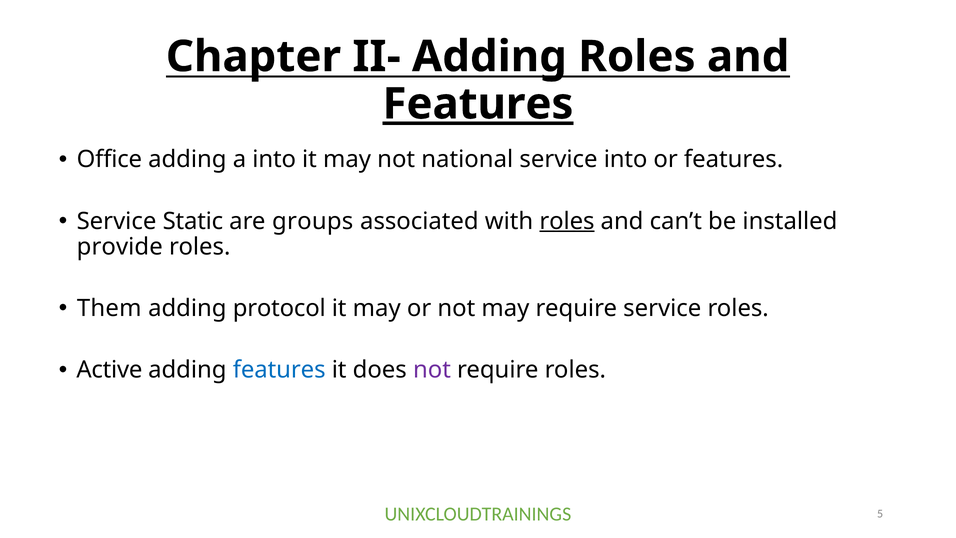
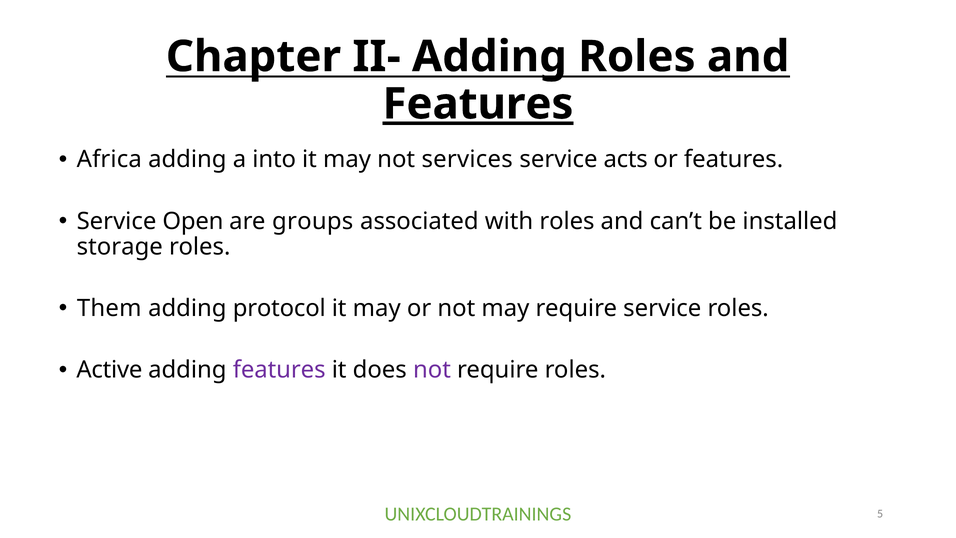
Office: Office -> Africa (109, 160)
national: national -> services (467, 160)
service into: into -> acts (626, 160)
Static: Static -> Open (193, 221)
roles underline: present -> none (567, 221)
provide: provide -> storage (120, 247)
features colour: blue -> purple (279, 370)
